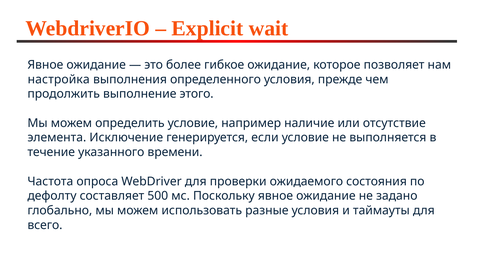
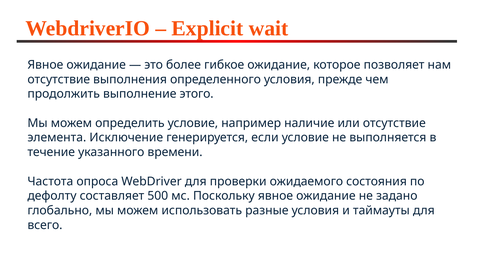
настройка: настройка -> отсутствие (59, 79)
